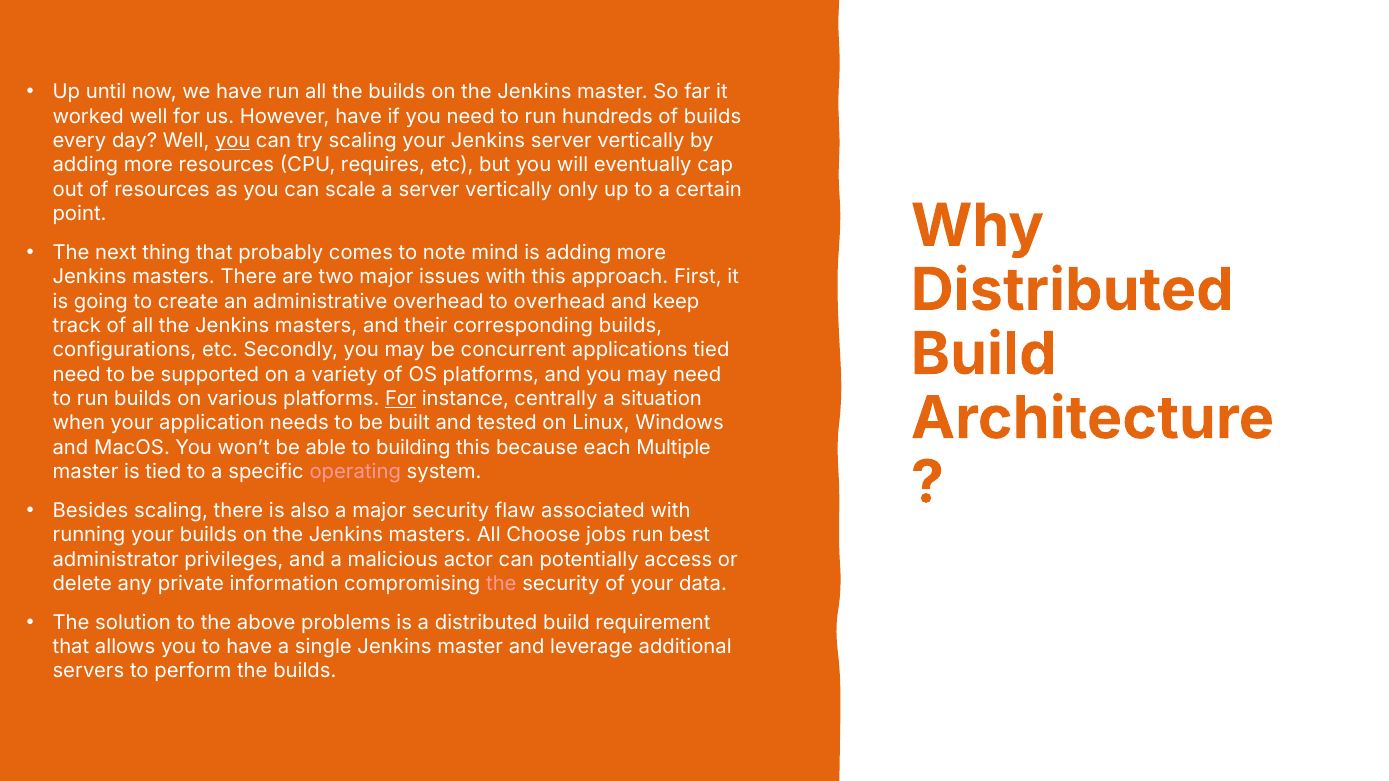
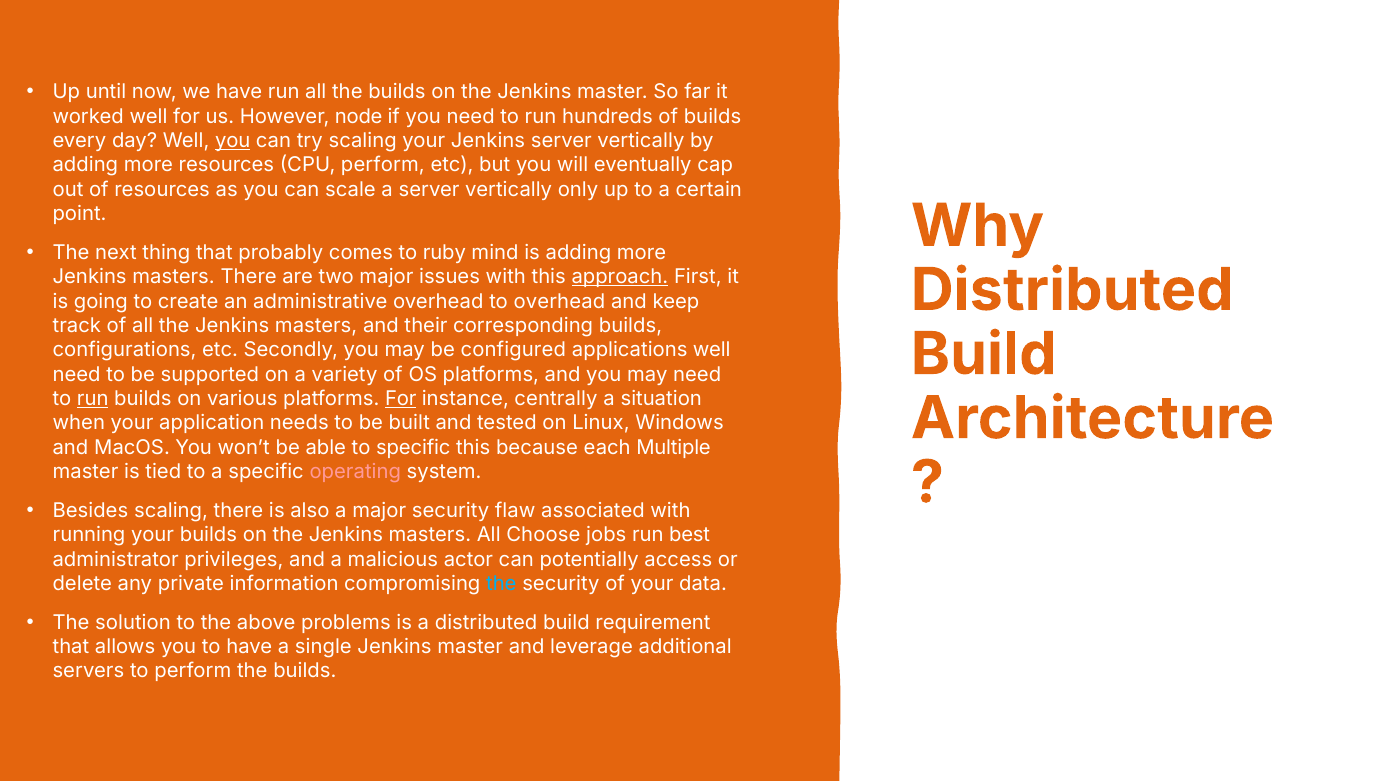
However have: have -> node (359, 116)
CPU requires: requires -> perform (383, 165)
note: note -> ruby (444, 253)
approach underline: none -> present (620, 277)
concurrent: concurrent -> configured (513, 350)
applications tied: tied -> well (712, 350)
run underline: none -> present (93, 399)
to building: building -> specific (413, 448)
the colour: pink -> light blue (501, 584)
